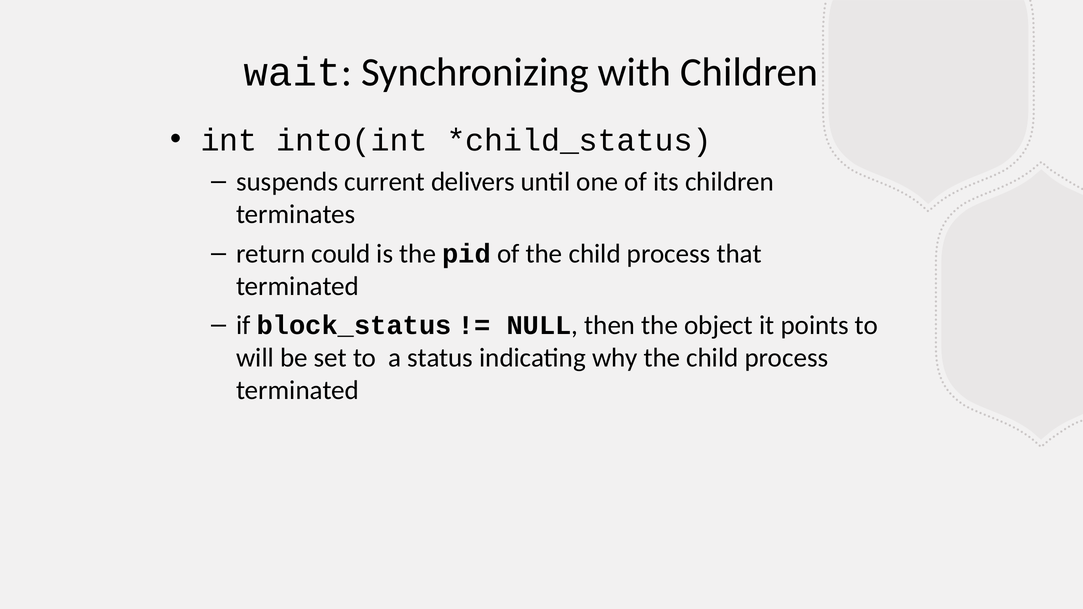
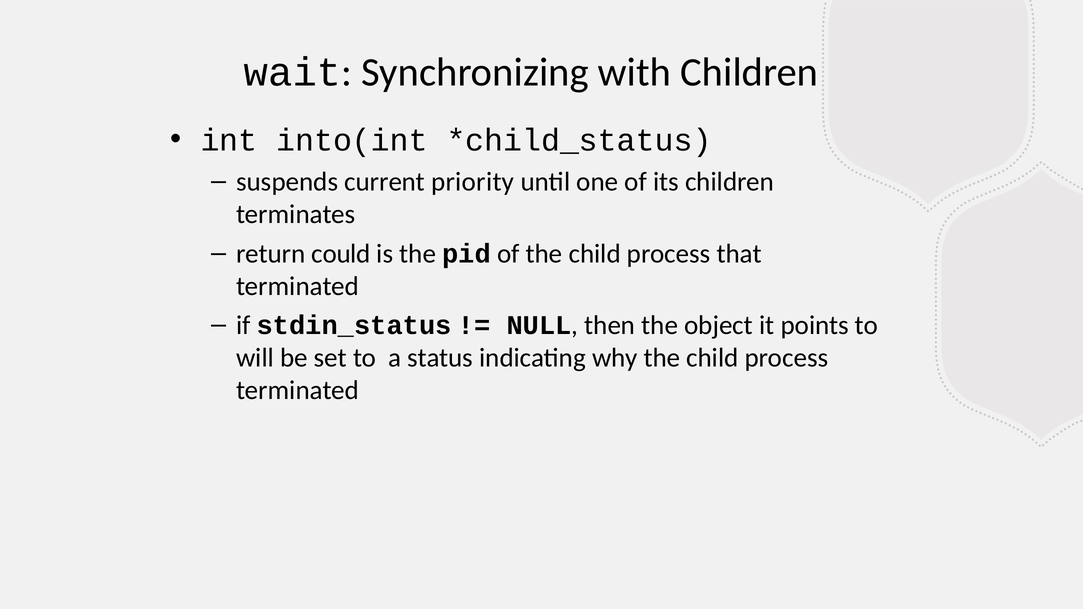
delivers: delivers -> priority (473, 182)
block_status: block_status -> stdin_status (354, 325)
